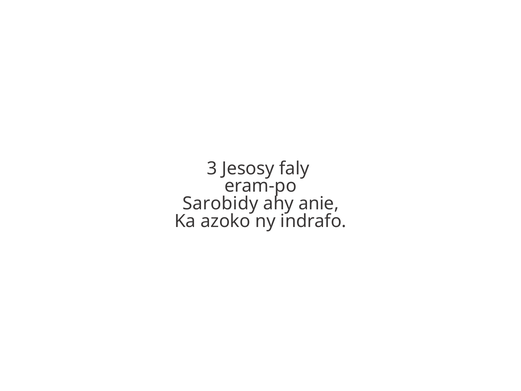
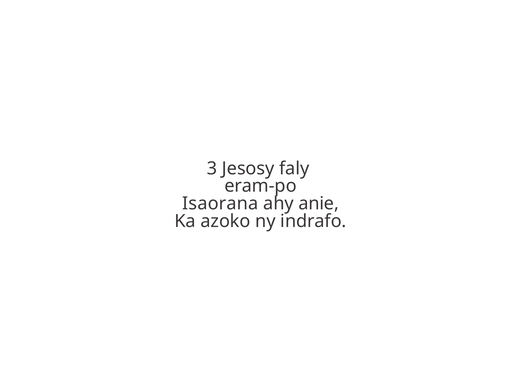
Sarobidy: Sarobidy -> Isaorana (220, 203)
